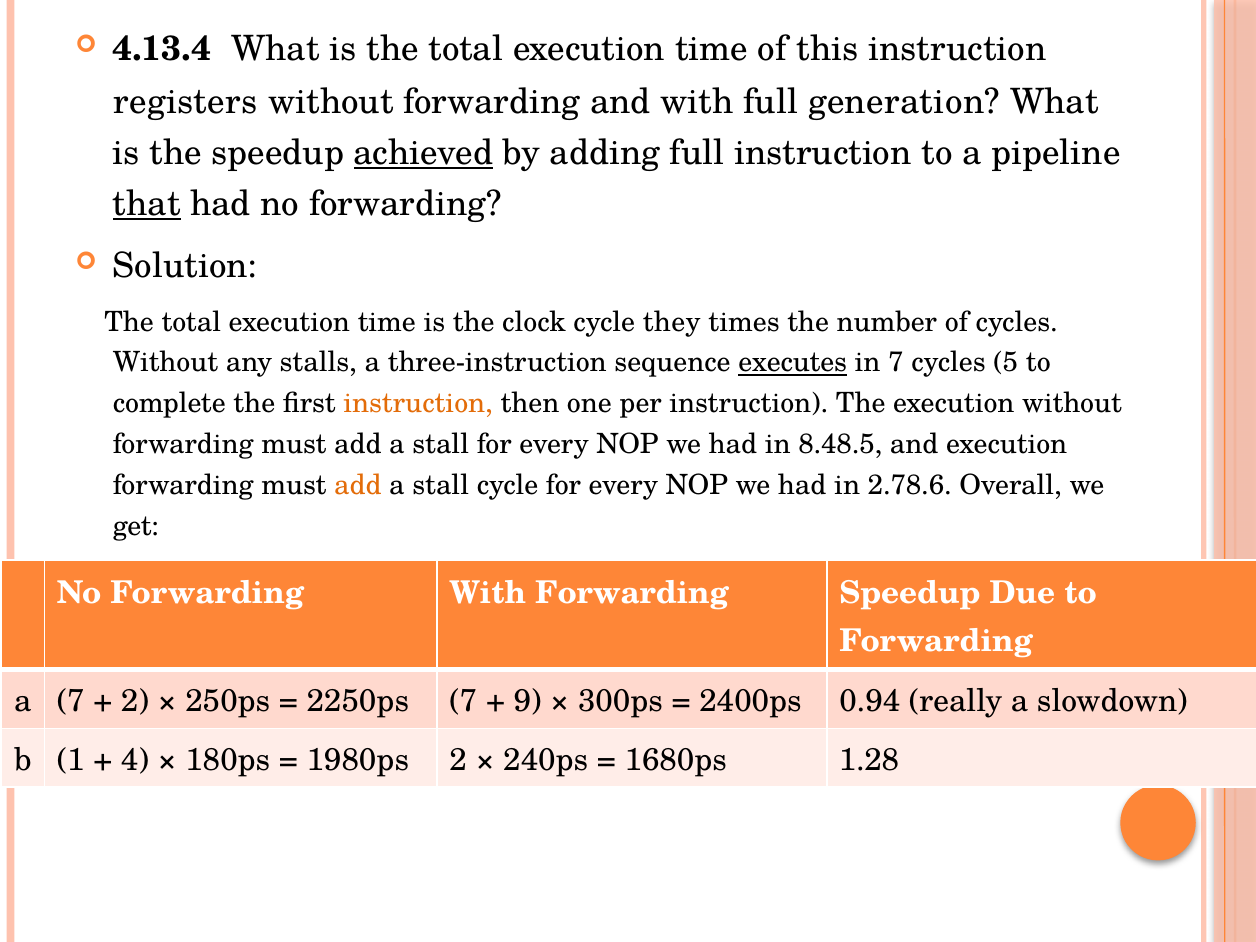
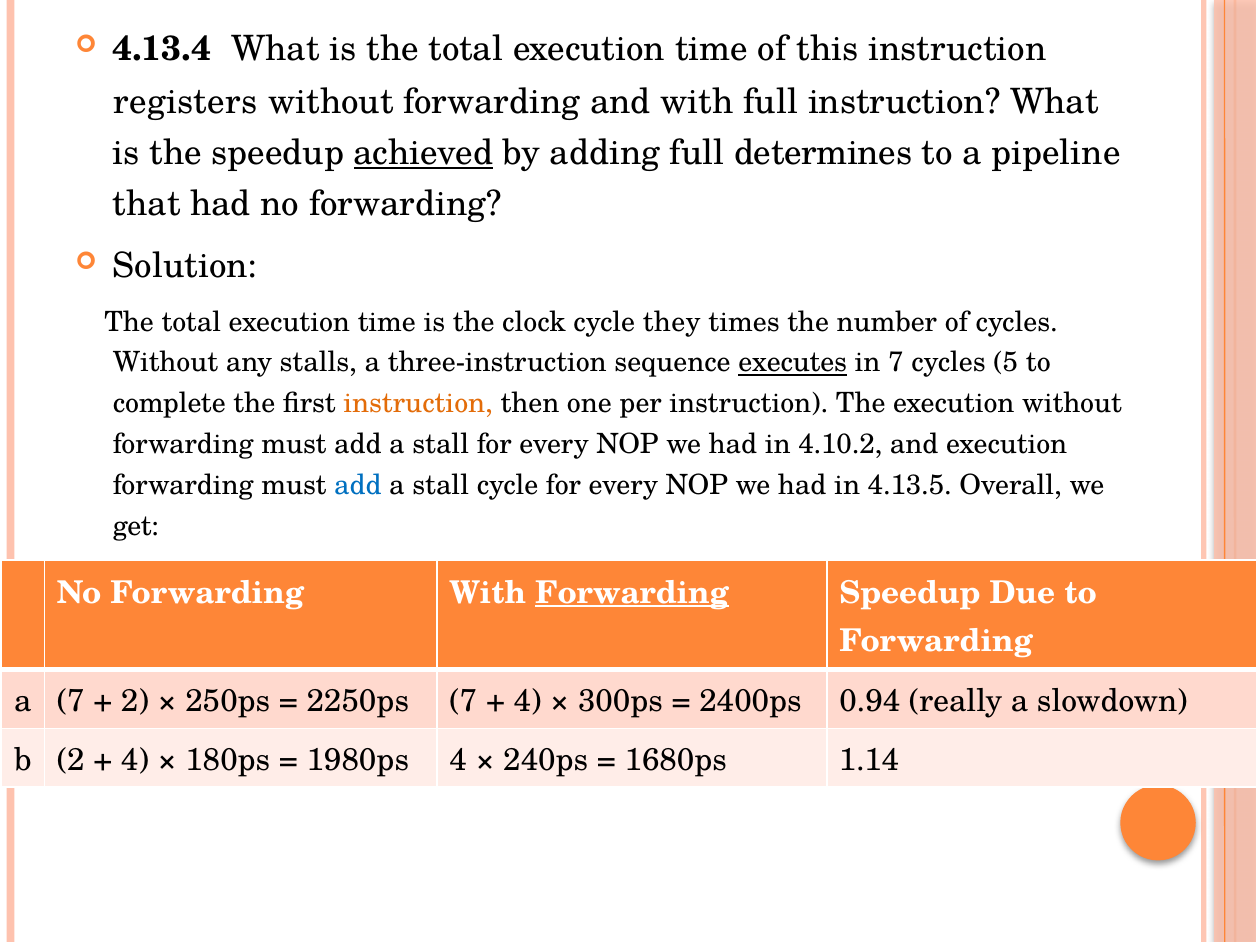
full generation: generation -> instruction (904, 102)
full instruction: instruction -> determines (823, 153)
that underline: present -> none (147, 204)
8.48.5: 8.48.5 -> 4.10.2 (840, 444)
add colour: orange -> blue (358, 485)
2.78.6: 2.78.6 -> 4.13.5 (910, 485)
Forwarding underline: none -> present (632, 593)
9: 9 -> 4 (528, 701)
b 1: 1 -> 2 (71, 760)
1980ps 2: 2 -> 4 (458, 760)
1.28: 1.28 -> 1.14 (869, 760)
